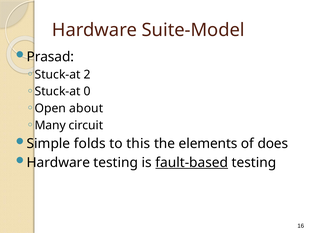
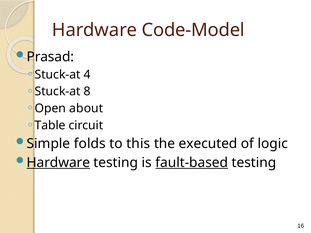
Suite-Model: Suite-Model -> Code-Model (193, 30)
2: 2 -> 4 (87, 75)
0: 0 -> 8 (87, 92)
Many: Many -> Table (50, 125)
elements: elements -> executed (208, 144)
does: does -> logic (273, 144)
Hardware underline: none -> present (58, 163)
